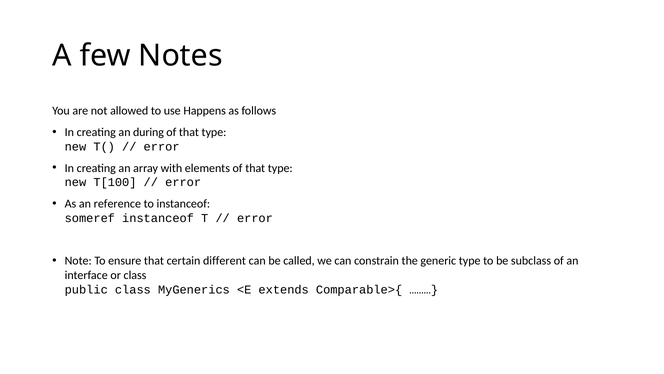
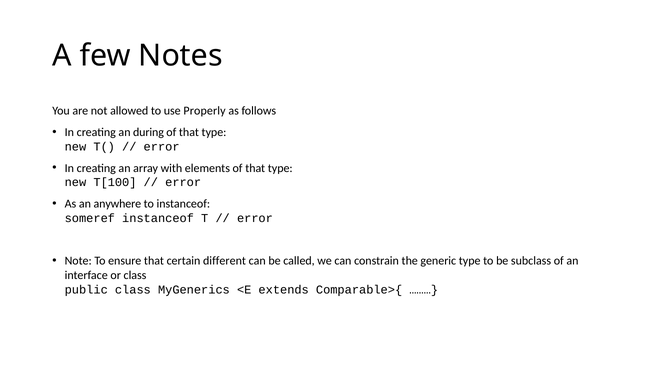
Happens: Happens -> Properly (205, 111)
reference: reference -> anywhere (117, 204)
